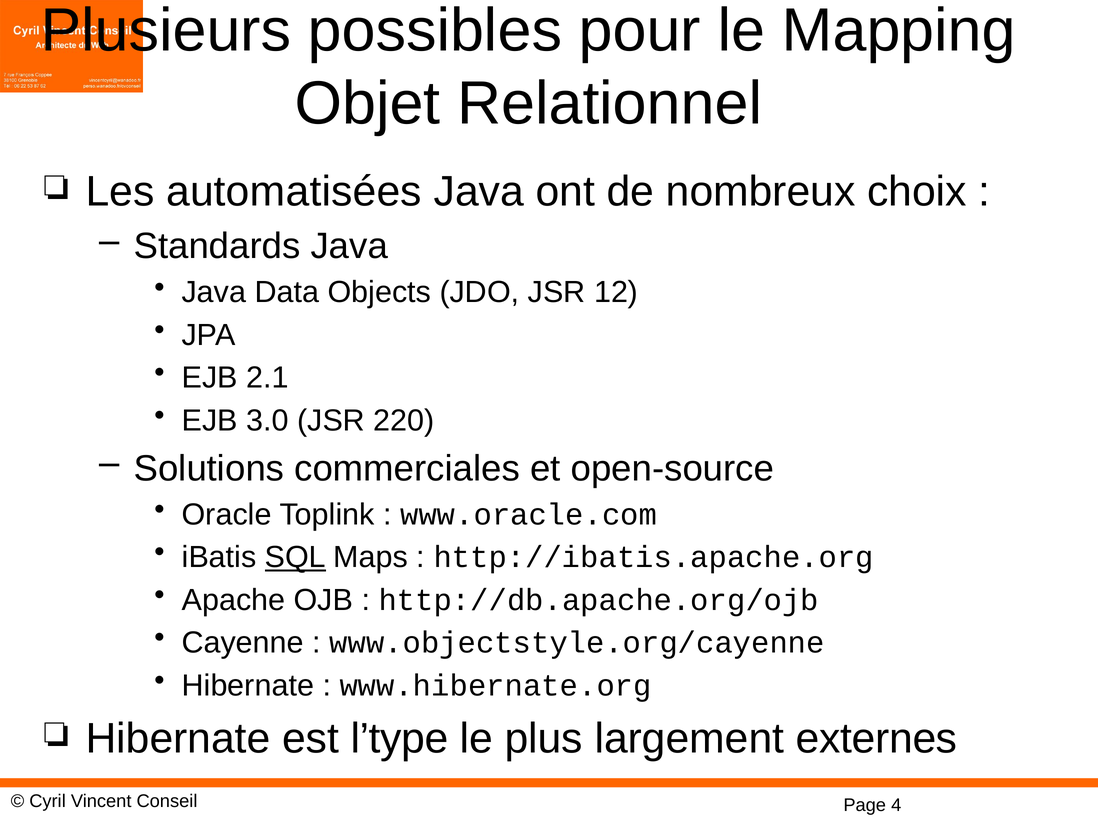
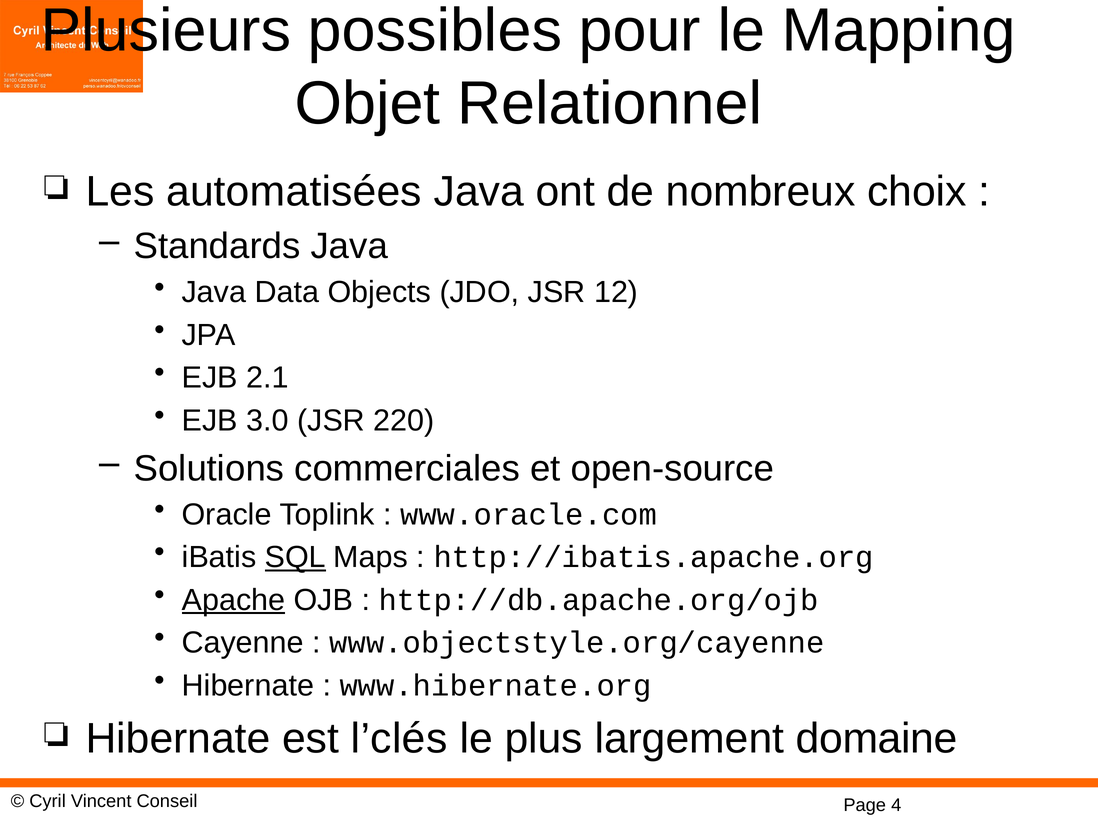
Apache underline: none -> present (234, 600)
l’type: l’type -> l’clés (399, 738)
externes: externes -> domaine (877, 738)
